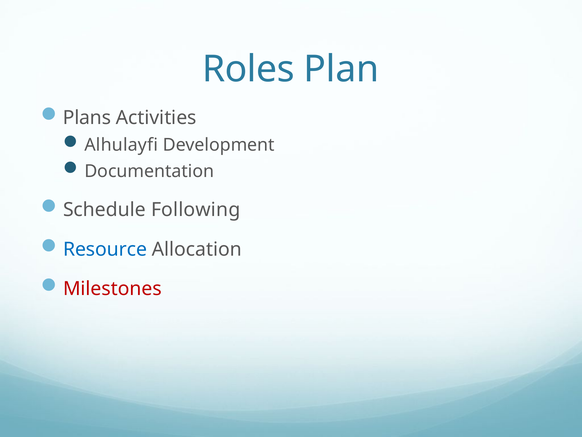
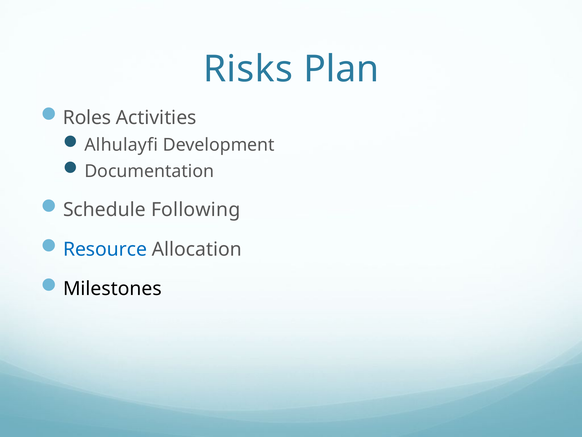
Roles: Roles -> Risks (248, 69)
Plans: Plans -> Roles (87, 118)
Milestones colour: red -> black (112, 289)
